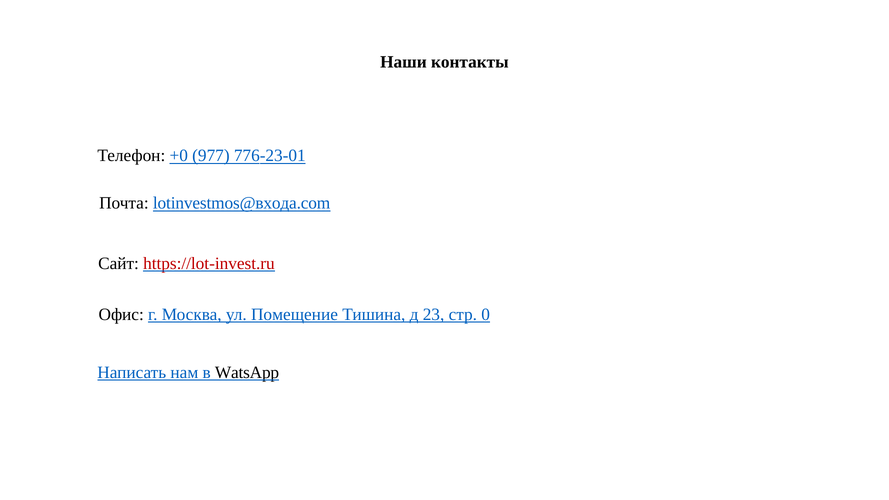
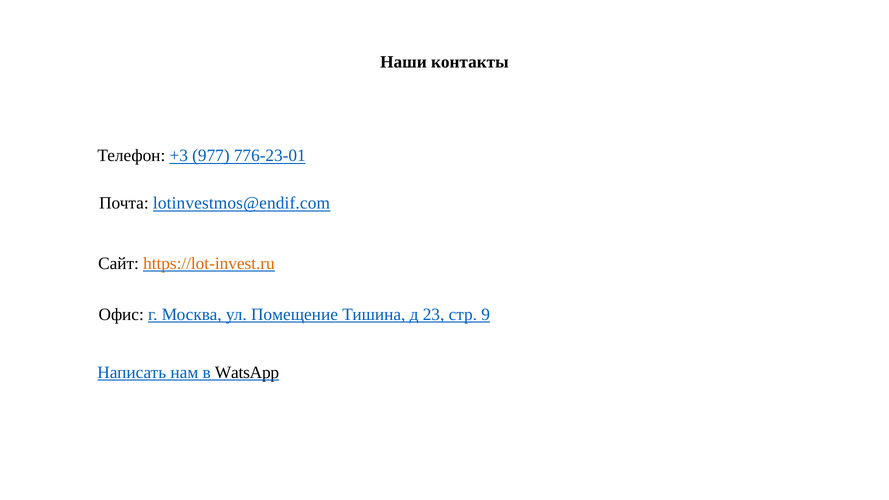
+0: +0 -> +3 (179, 156)
lotinvestmos@входа.com: lotinvestmos@входа.com -> lotinvestmos@endif.com (241, 203)
https://lot-invest.ru colour: red -> orange (209, 264)
0: 0 -> 9 (486, 314)
